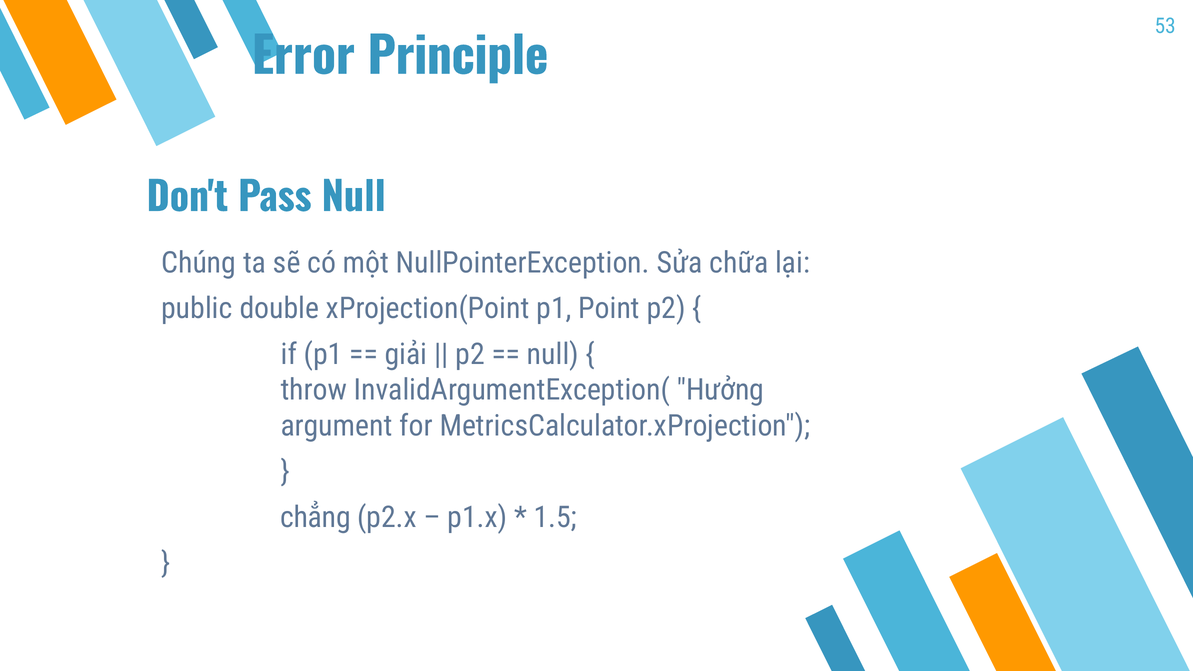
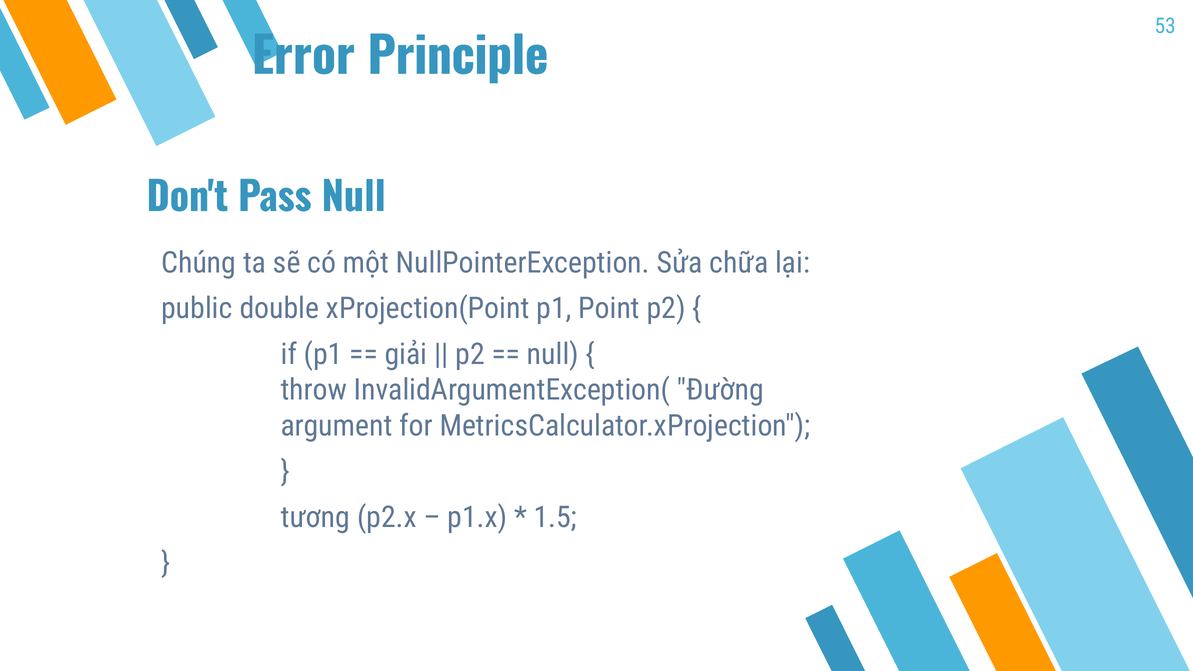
Hưởng: Hưởng -> Đường (720, 390)
chẳng: chẳng -> tương (315, 517)
